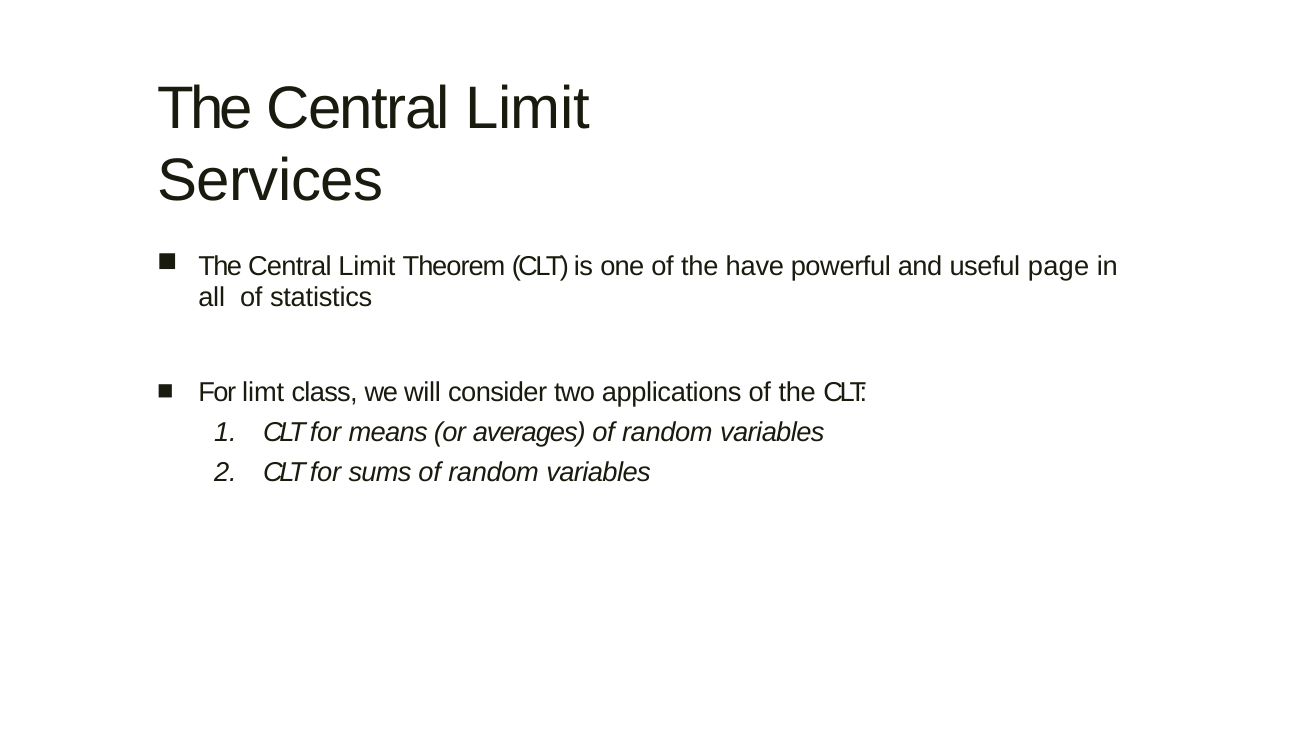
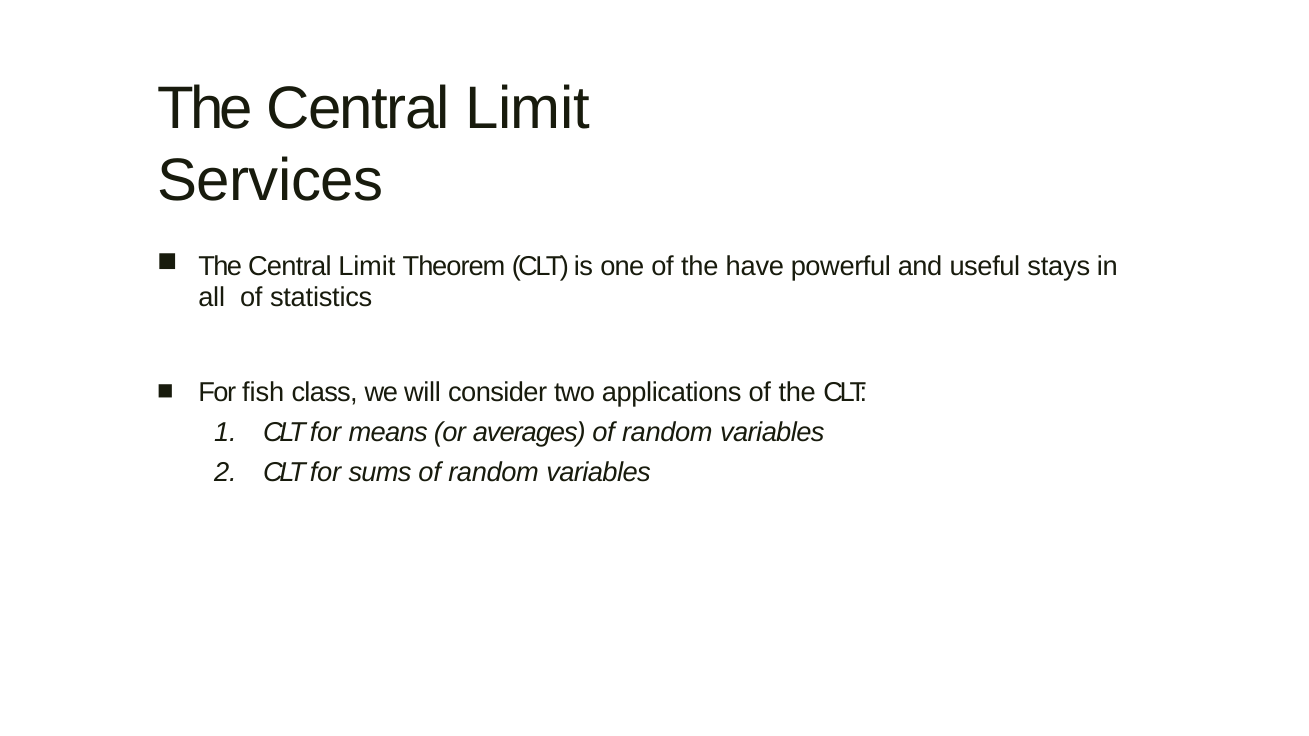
page: page -> stays (1059, 267)
limt: limt -> fish (263, 392)
